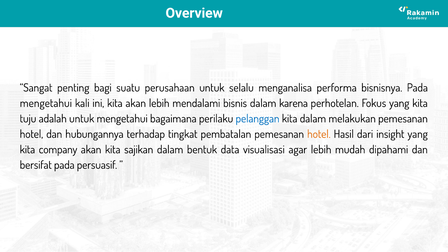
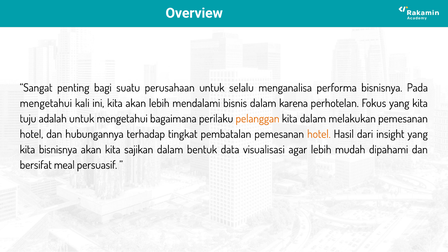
pelanggan colour: blue -> orange (258, 119)
kita company: company -> bisnisnya (58, 150)
bersifat pada: pada -> meal (64, 165)
